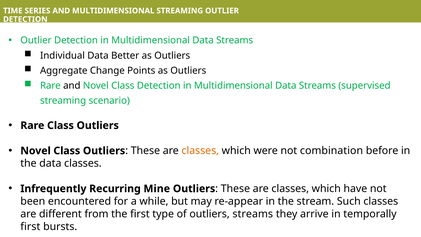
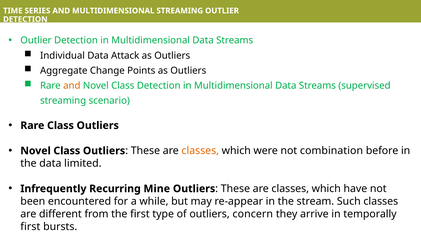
Better: Better -> Attack (125, 55)
and colour: black -> orange (72, 86)
data classes: classes -> limited (83, 163)
outliers streams: streams -> concern (253, 214)
